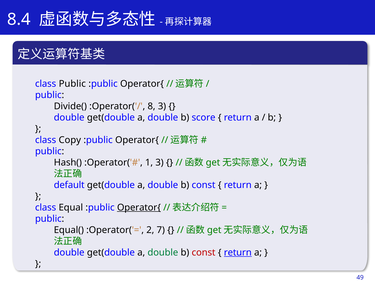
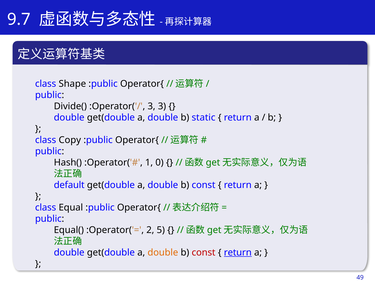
8.4: 8.4 -> 9.7 (19, 19)
class Public: Public -> Shape (72, 84)
:Operator('/ 8: 8 -> 3 (152, 106)
score: score -> static (204, 118)
1 3: 3 -> 0 (160, 163)
Operator{ underline: present -> none (139, 208)
7: 7 -> 5 (161, 230)
double colour: green -> orange (163, 253)
